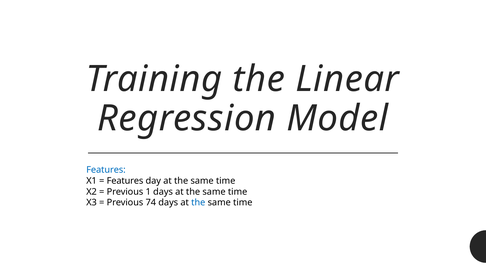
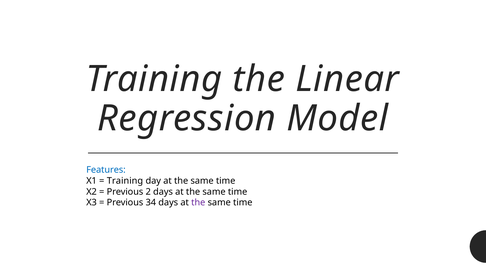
Features: Features -> Training (125, 181)
1: 1 -> 2 (148, 192)
74: 74 -> 34 (151, 203)
the colour: blue -> purple (198, 203)
